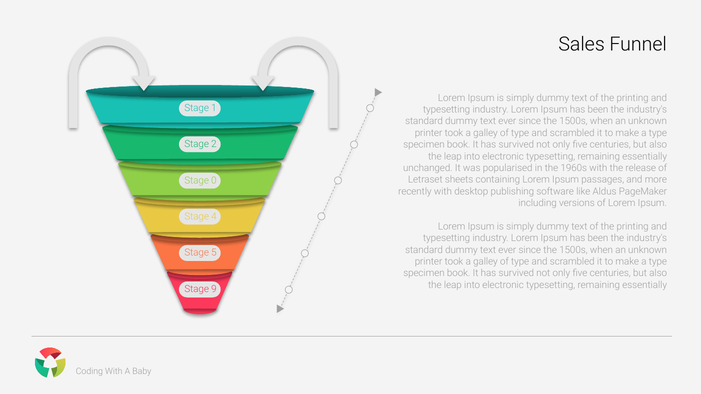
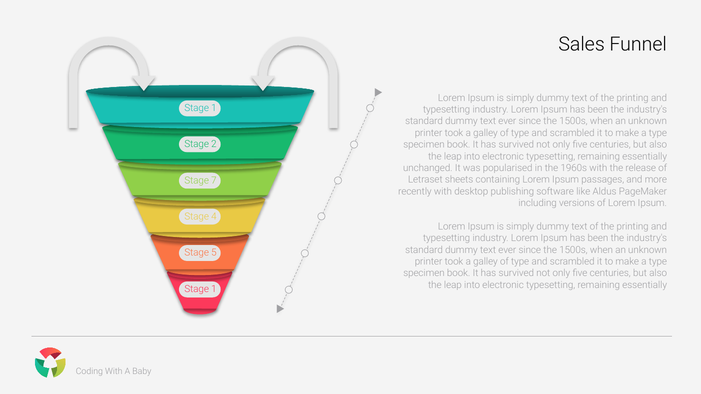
0: 0 -> 7 (214, 181)
9: 9 -> 1 (214, 289)
